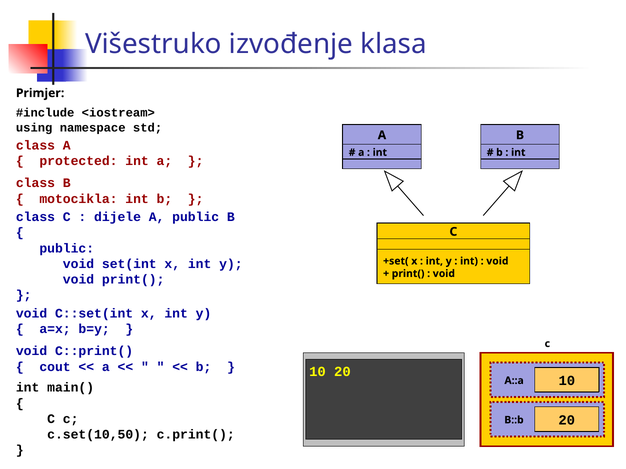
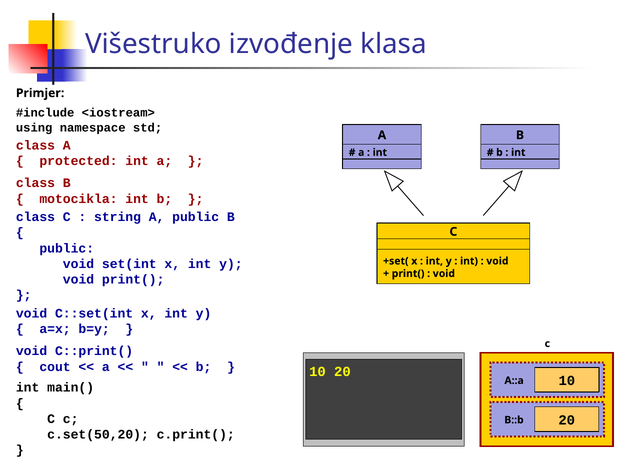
dijele: dijele -> string (118, 217)
c.set(10,50: c.set(10,50 -> c.set(50,20 (98, 435)
